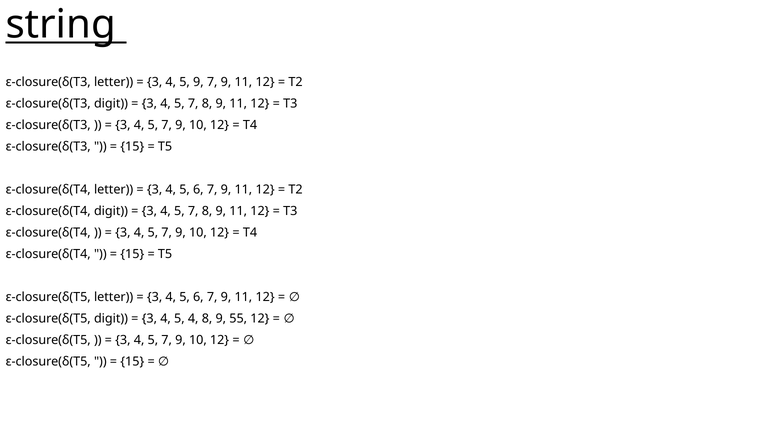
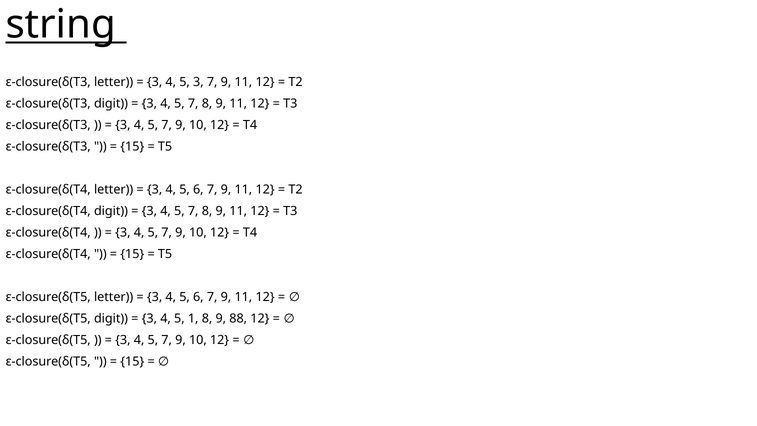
5 9: 9 -> 3 (198, 82)
5 4: 4 -> 1 (193, 318)
55: 55 -> 88 (238, 318)
